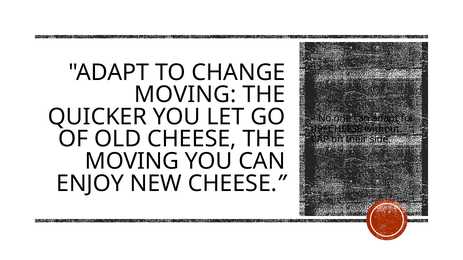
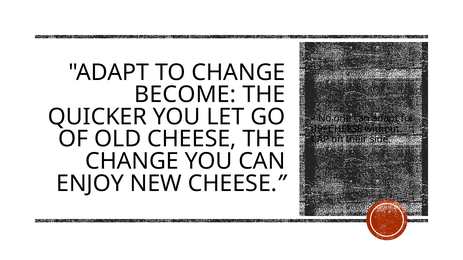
MOVING: MOVING -> BECOME (185, 95)
MOVING: MOVING -> CHANGE (132, 161)
